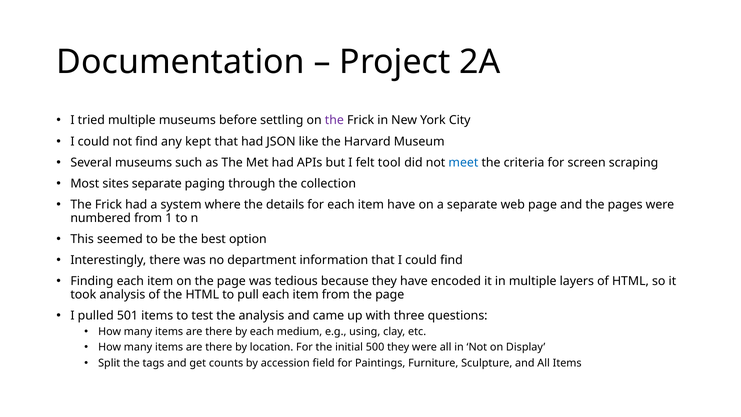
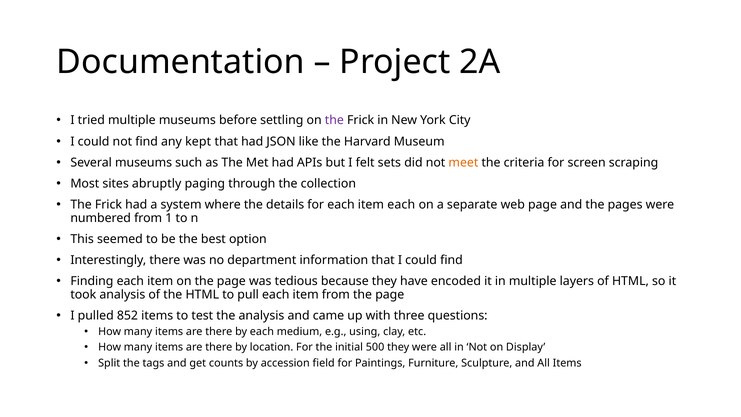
tool: tool -> sets (389, 162)
meet colour: blue -> orange (463, 162)
sites separate: separate -> abruptly (157, 183)
item have: have -> each (401, 205)
501: 501 -> 852 (127, 315)
